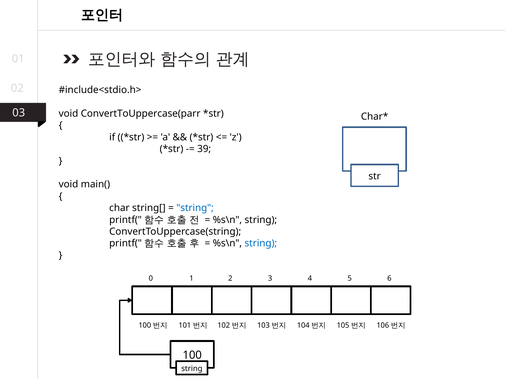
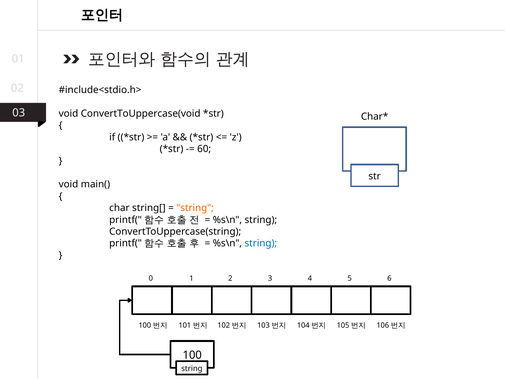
ConvertToUppercase(parr: ConvertToUppercase(parr -> ConvertToUppercase(void (141, 114)
39: 39 -> 60 (204, 149)
string colour: blue -> orange (195, 208)
